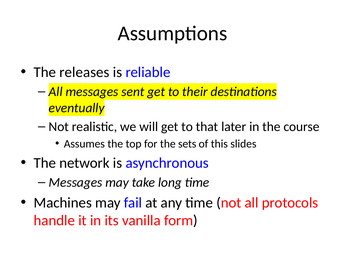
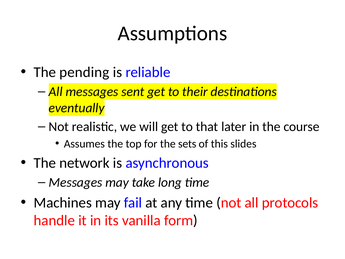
releases: releases -> pending (84, 72)
